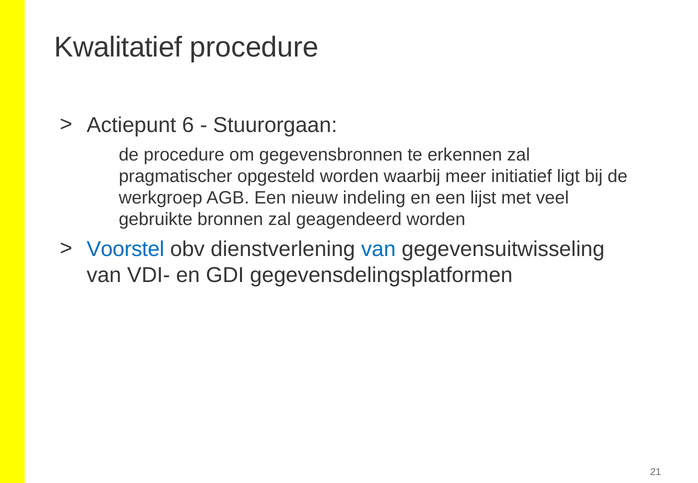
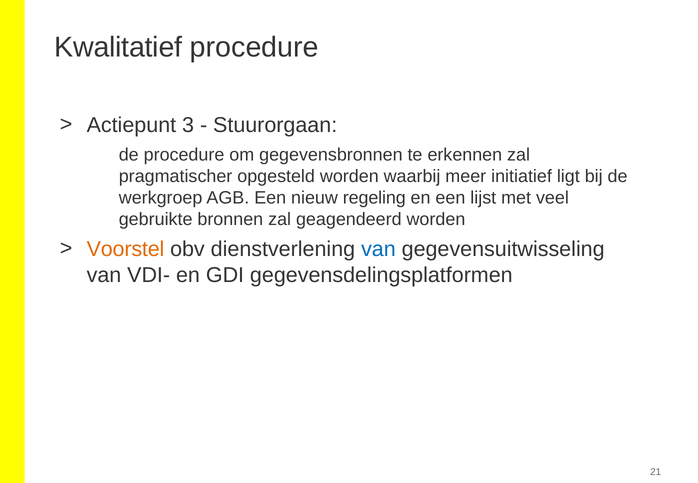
6: 6 -> 3 (188, 125)
indeling: indeling -> regeling (374, 198)
Voorstel colour: blue -> orange (125, 250)
